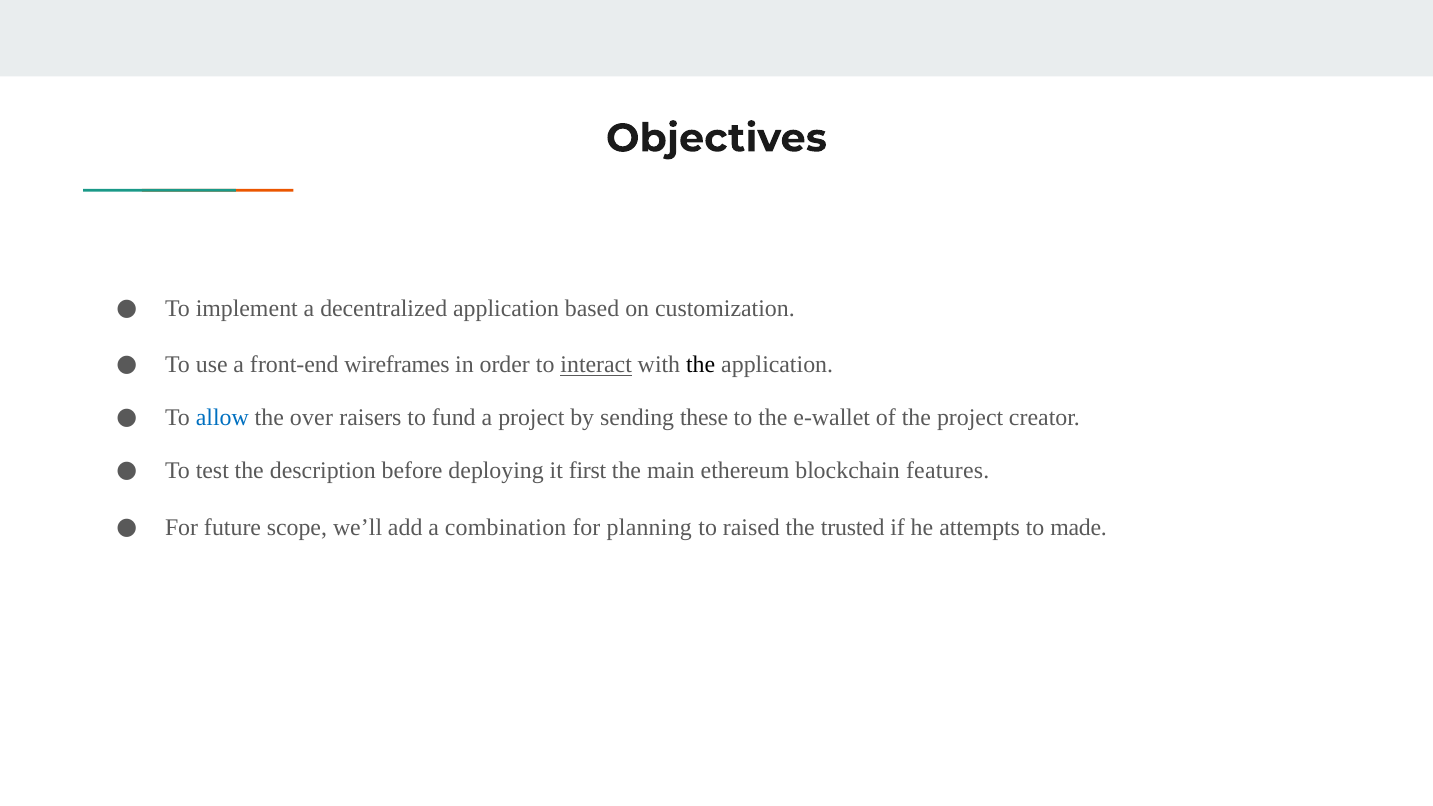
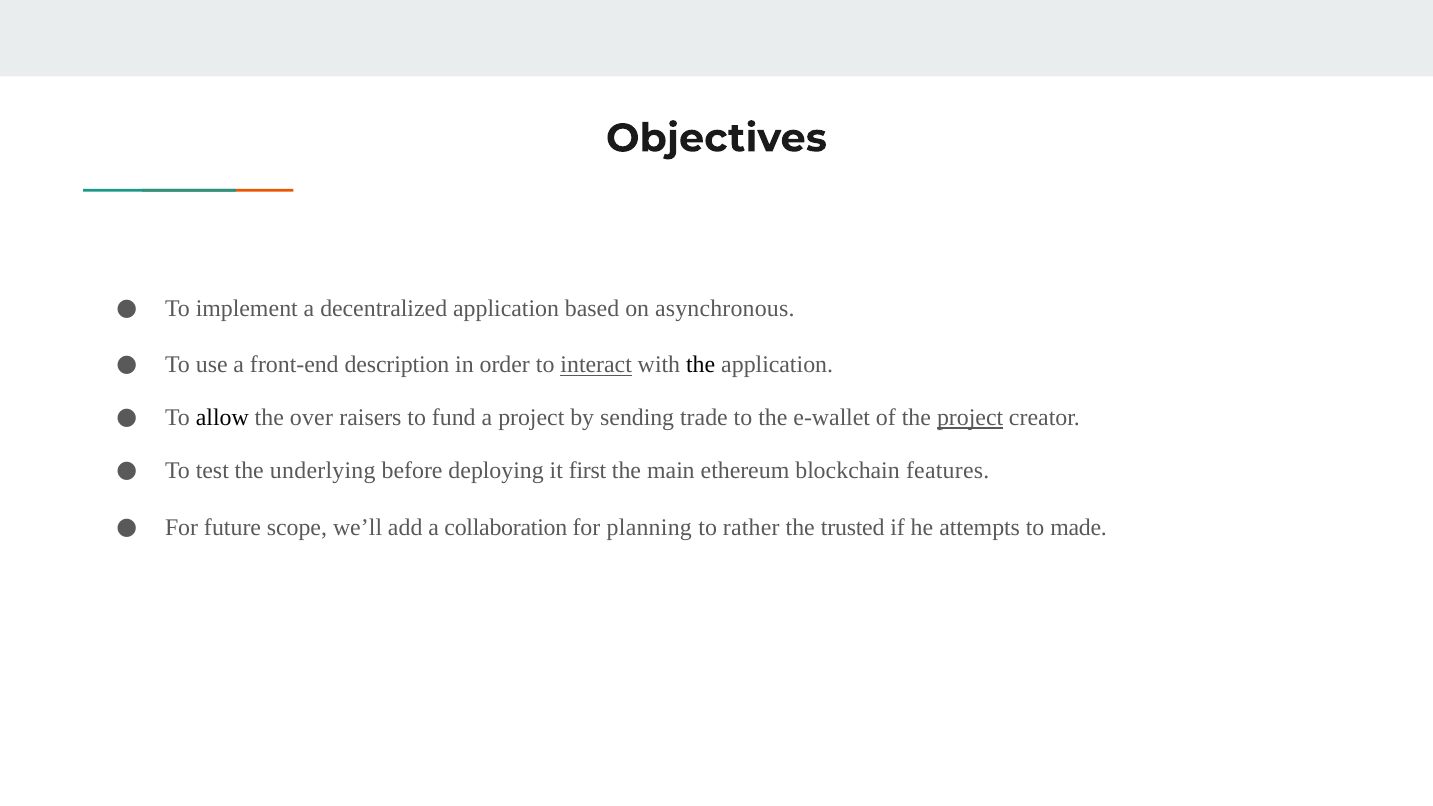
customization: customization -> asynchronous (725, 308)
wireframes: wireframes -> description (397, 365)
allow colour: blue -> black (222, 418)
these: these -> trade (704, 418)
project underline: none -> present (970, 418)
description: description -> underlying (323, 471)
combination: combination -> collaboration (506, 528)
raised: raised -> rather (751, 528)
